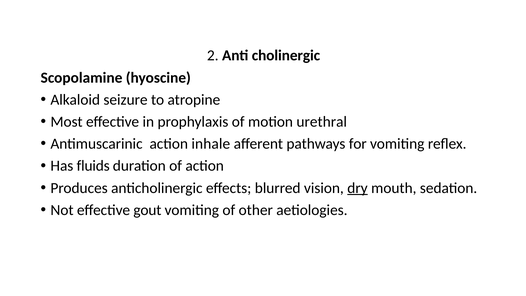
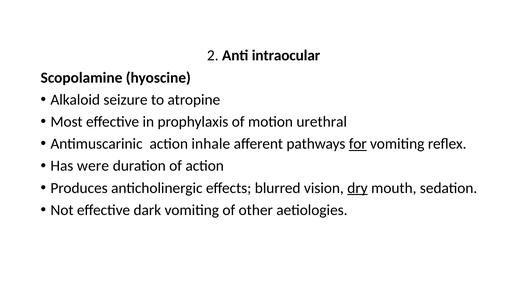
cholinergic: cholinergic -> intraocular (286, 56)
for underline: none -> present (358, 144)
fluids: fluids -> were (93, 166)
gout: gout -> dark (147, 210)
